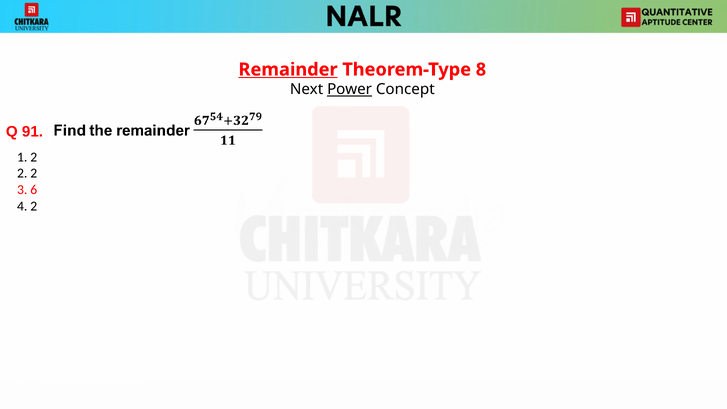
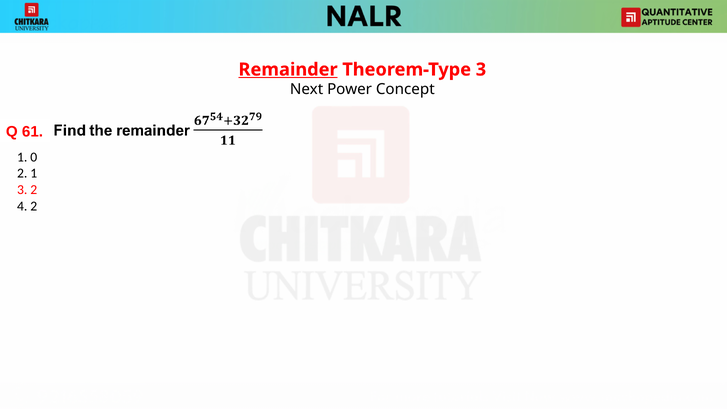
Theorem-Type 8: 8 -> 3 (481, 70)
Power underline: present -> none (350, 89)
91: 91 -> 61 (32, 132)
1 2: 2 -> 0 (34, 157)
2: 2 -> 1 (34, 173)
3 6: 6 -> 2 (34, 190)
